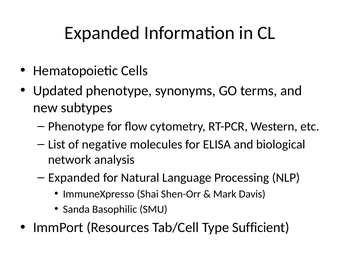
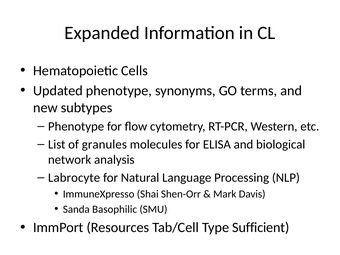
negative: negative -> granules (104, 144)
Expanded: Expanded -> Labrocyte (74, 178)
